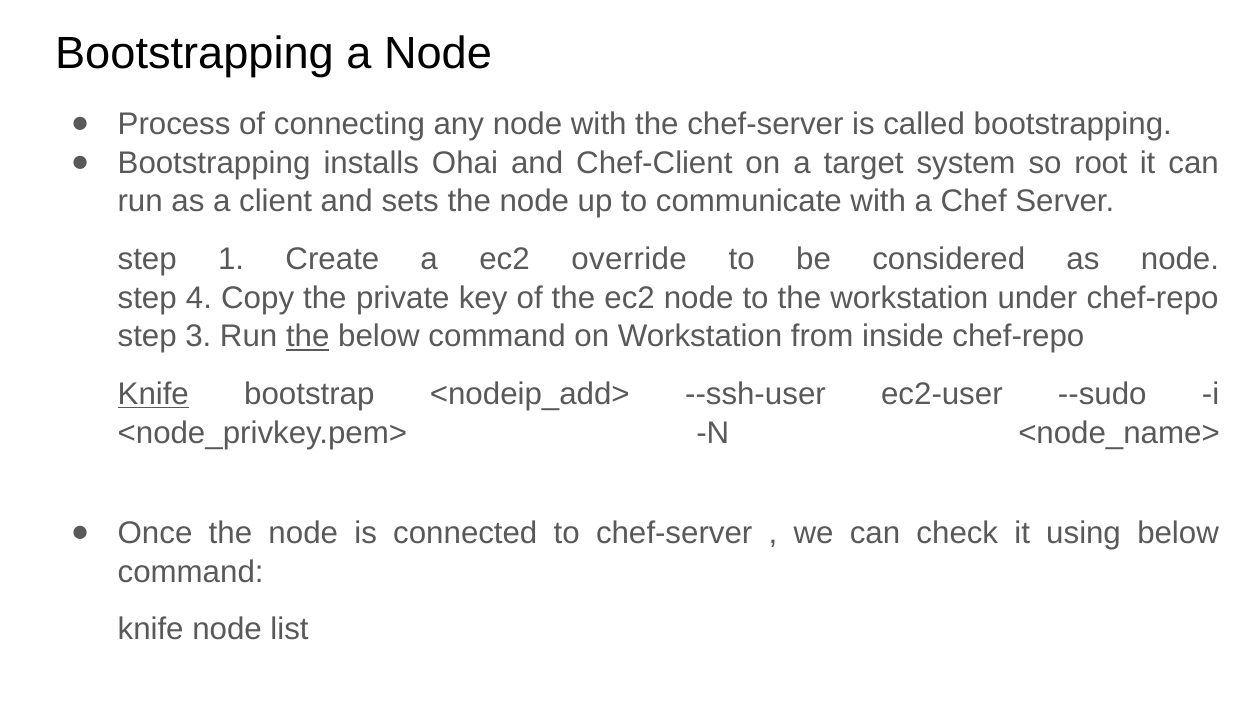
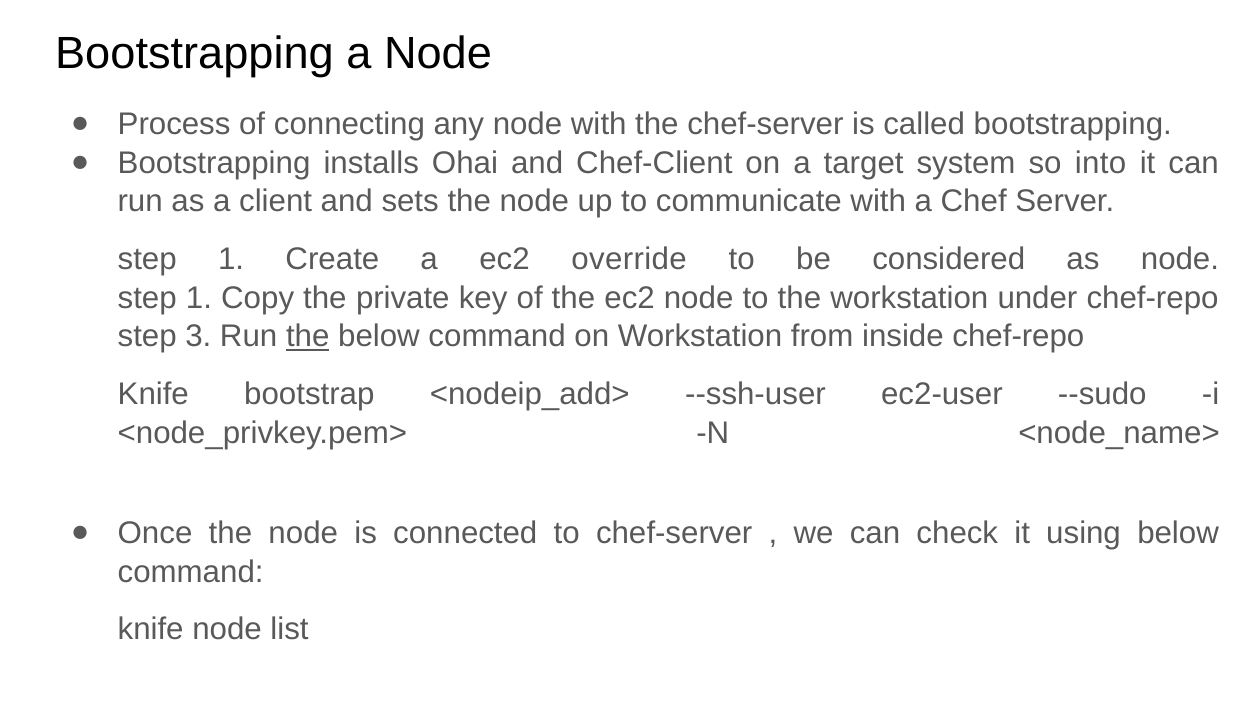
root: root -> into (1101, 163)
4: 4 -> 1 (199, 298)
Knife underline: present -> none (153, 394)
